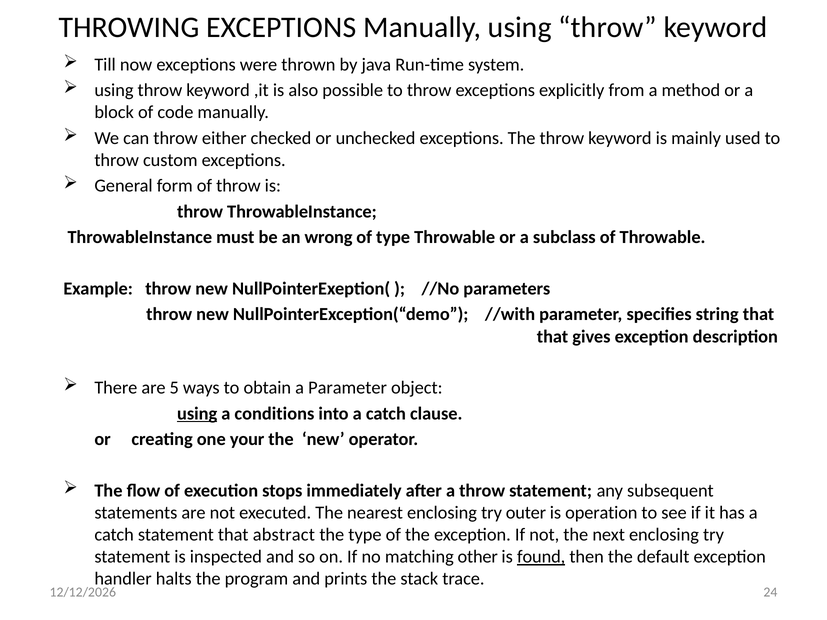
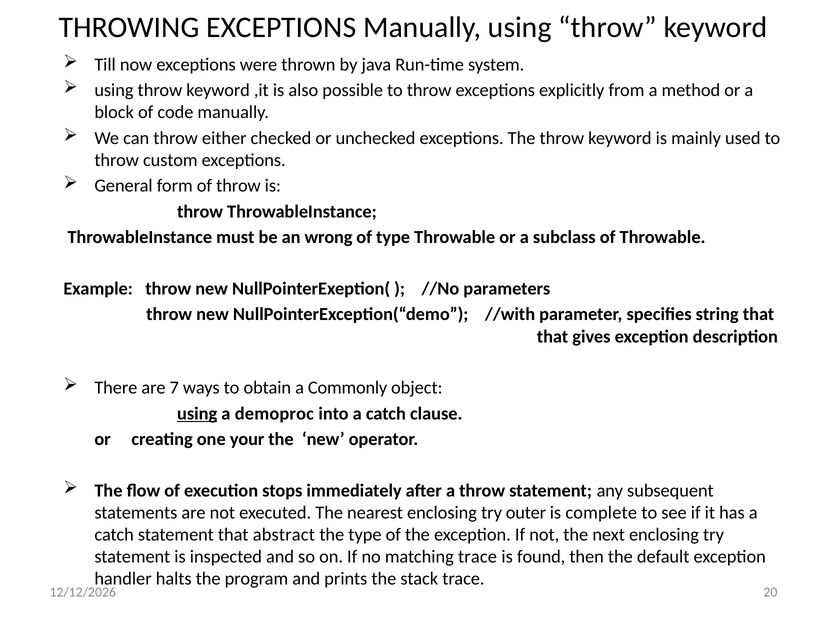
5: 5 -> 7 (174, 388)
a Parameter: Parameter -> Commonly (348, 388)
conditions: conditions -> demoproc (274, 414)
operation: operation -> complete (601, 513)
matching other: other -> trace (477, 557)
found underline: present -> none (541, 557)
24: 24 -> 20 (770, 592)
